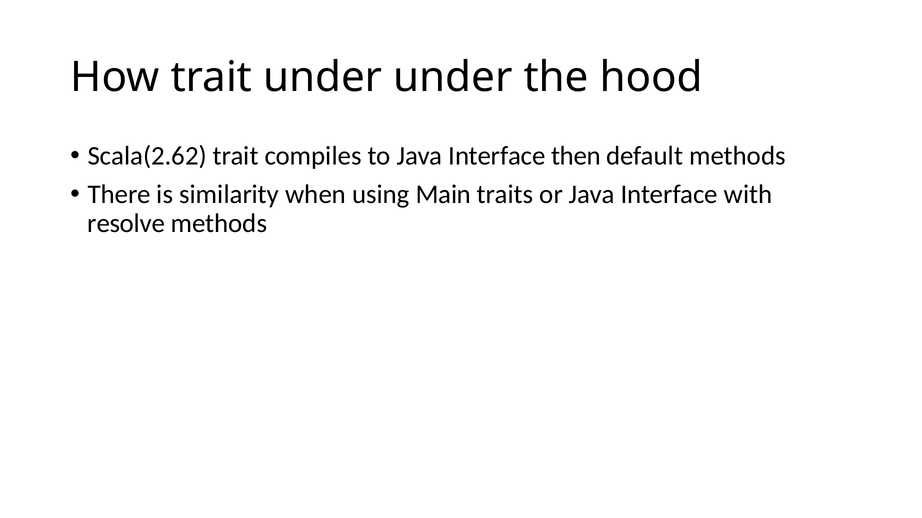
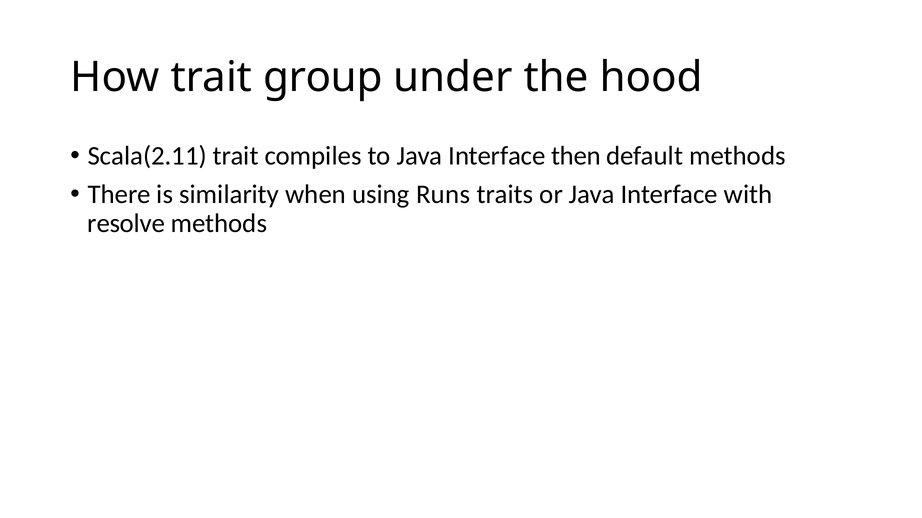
trait under: under -> group (323, 77)
Scala(2.62: Scala(2.62 -> Scala(2.11 (147, 156)
Main: Main -> Runs (443, 195)
